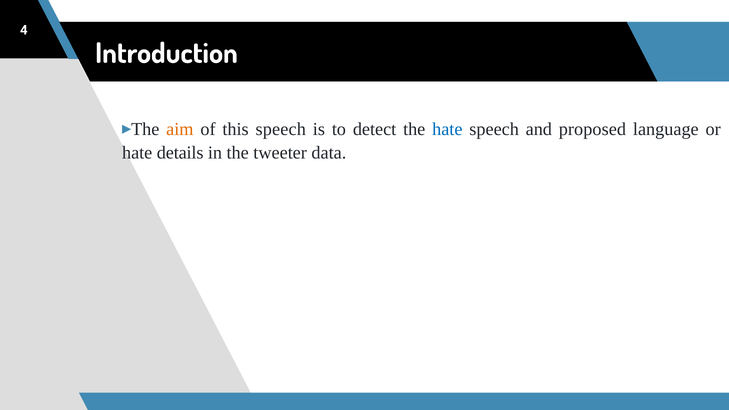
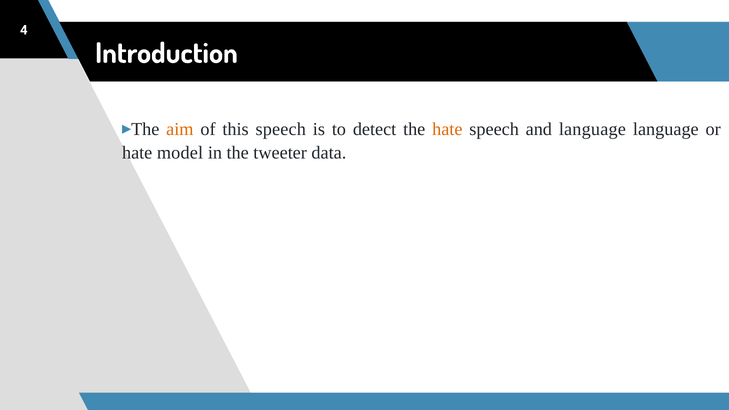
hate colour: blue -> orange (447, 129)
and proposed: proposed -> language (592, 129)
details: details -> model (180, 153)
